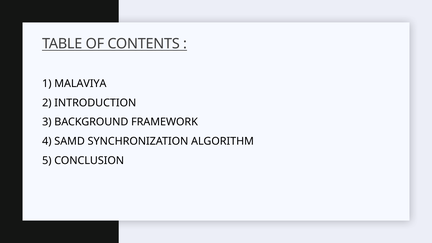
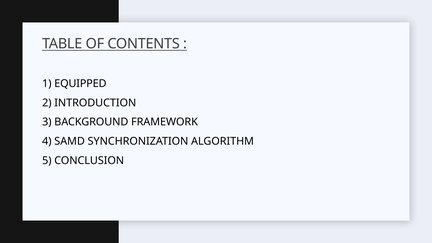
MALAVIYA: MALAVIYA -> EQUIPPED (80, 84)
